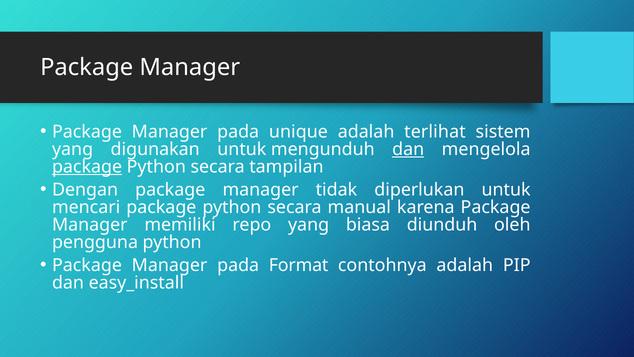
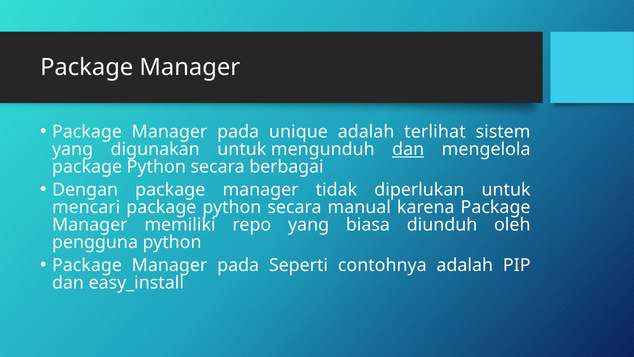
package underline: present -> none (87, 167)
tampilan: tampilan -> berbagai (286, 167)
Format: Format -> Seperti (299, 265)
